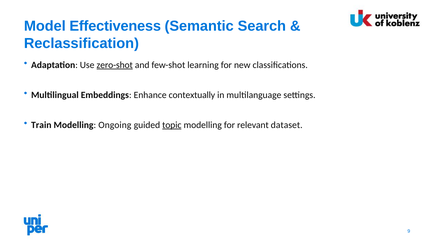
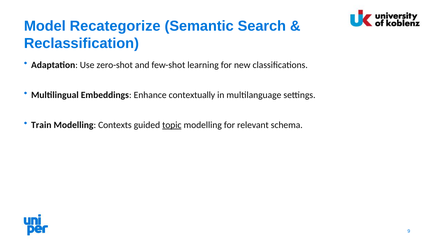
Effectiveness: Effectiveness -> Recategorize (115, 26)
zero-shot underline: present -> none (115, 65)
Ongoing: Ongoing -> Contexts (115, 125)
dataset: dataset -> schema (287, 125)
